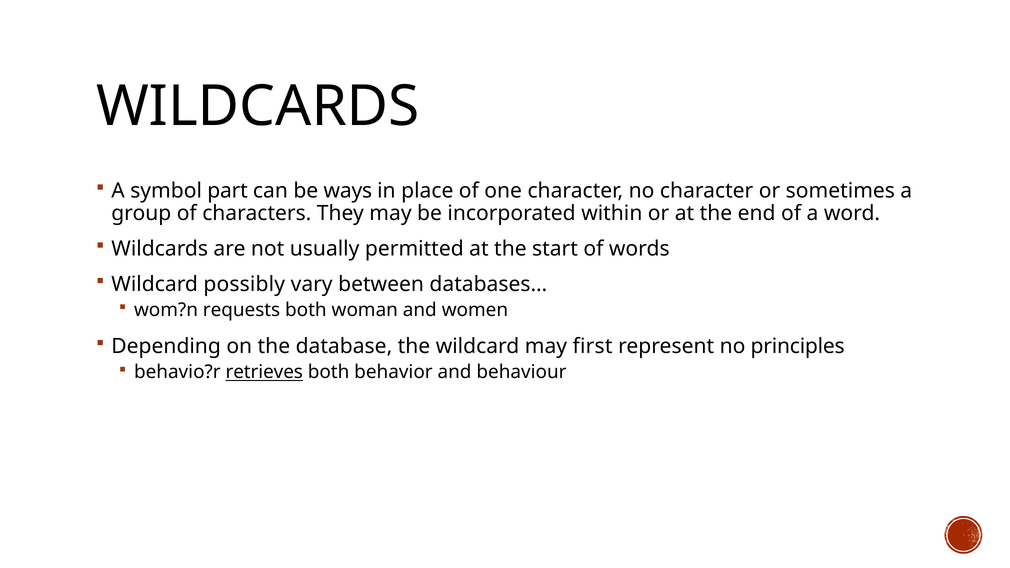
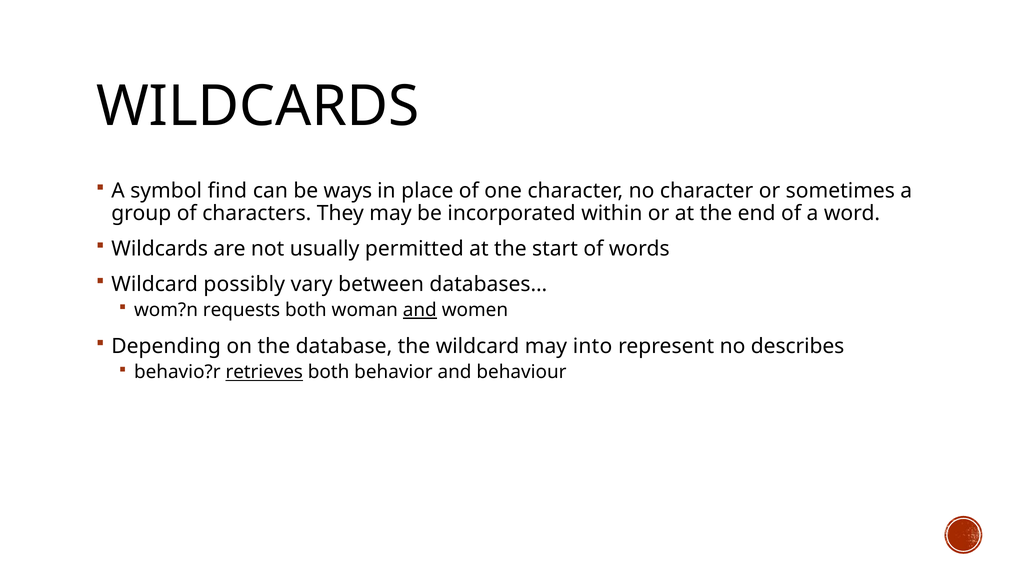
part: part -> find (227, 191)
and underline: none -> present (420, 310)
first: first -> into (593, 346)
principles: principles -> describes (798, 346)
